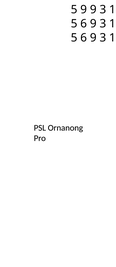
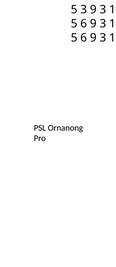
5 9: 9 -> 3 (84, 9)
